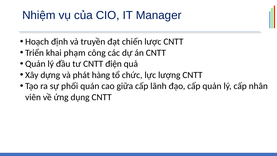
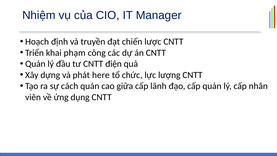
hàng: hàng -> here (101, 75)
phối: phối -> cách (70, 86)
